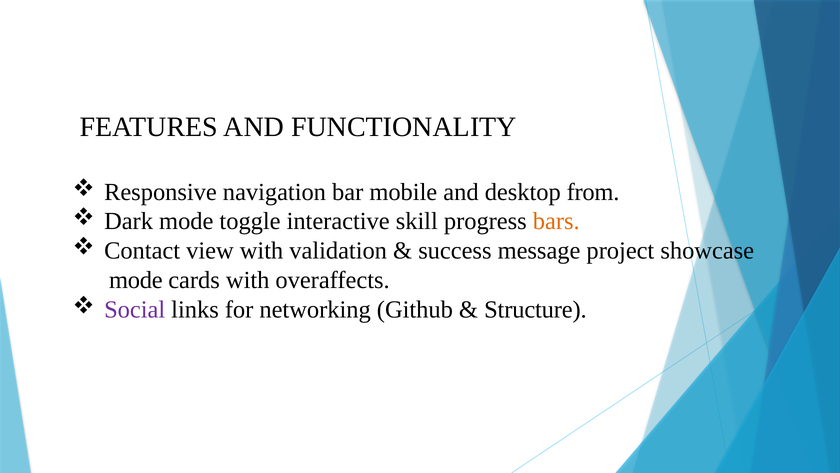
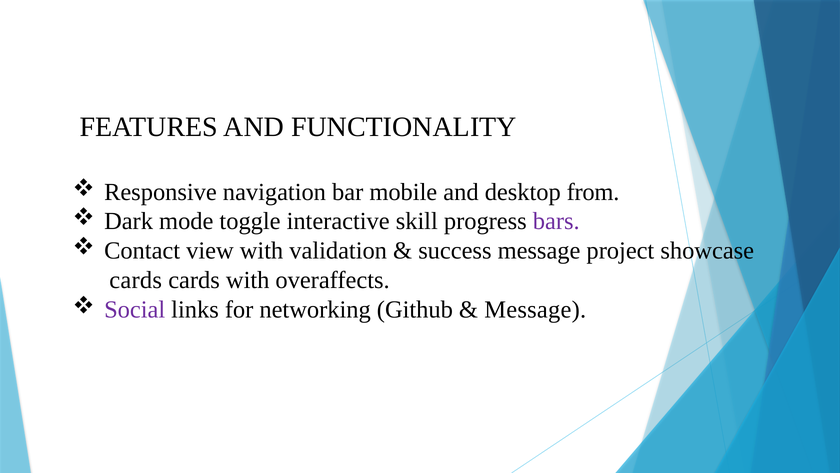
bars colour: orange -> purple (556, 221)
mode: mode -> cards (136, 280)
Structure: Structure -> Message (535, 309)
